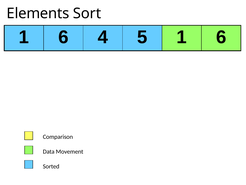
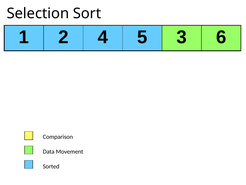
Elements: Elements -> Selection (38, 13)
6: 6 -> 2 (63, 37)
5 1: 1 -> 3 (182, 37)
